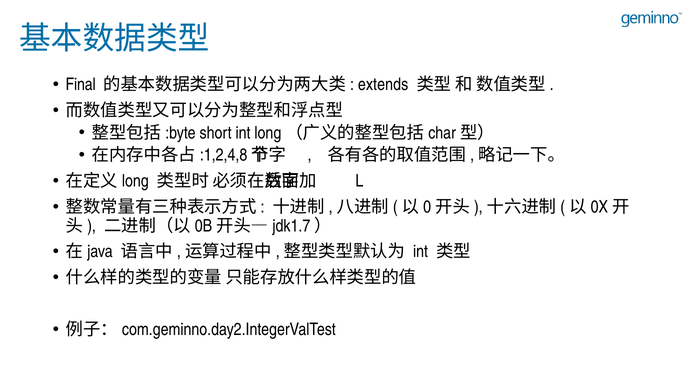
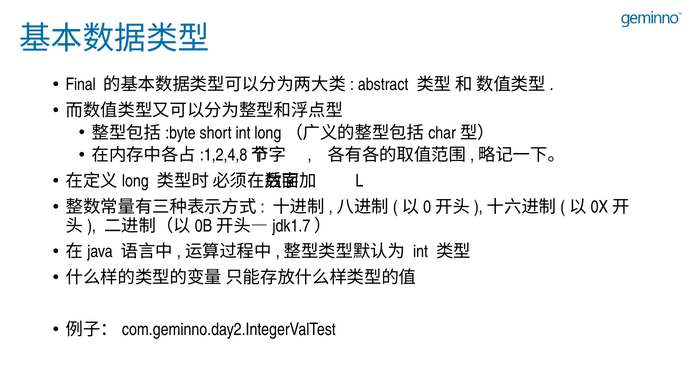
extends: extends -> abstract (383, 85)
